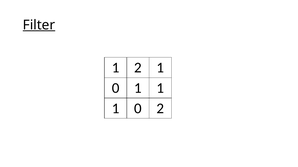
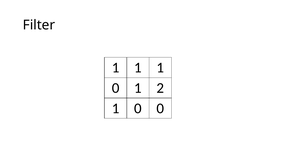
Filter underline: present -> none (39, 25)
2: 2 -> 1 (138, 68)
0 1 1: 1 -> 2 (160, 88)
0 2: 2 -> 0 (160, 109)
